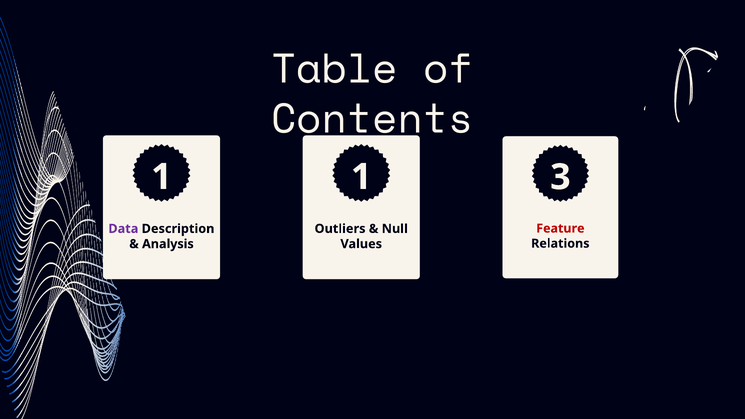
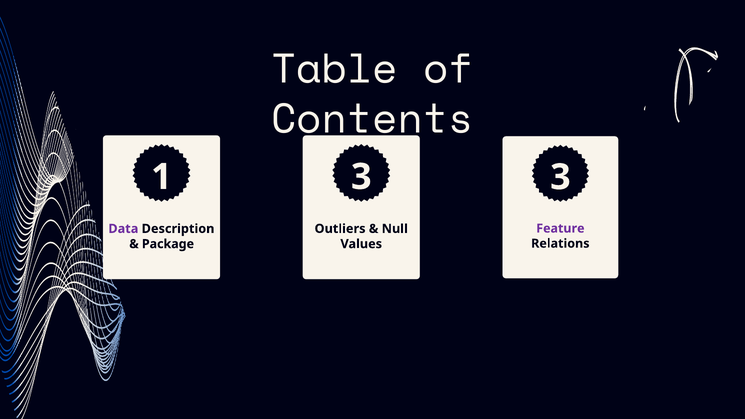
1 1: 1 -> 3 (361, 177)
Feature colour: red -> purple (560, 228)
Analysis: Analysis -> Package (168, 244)
